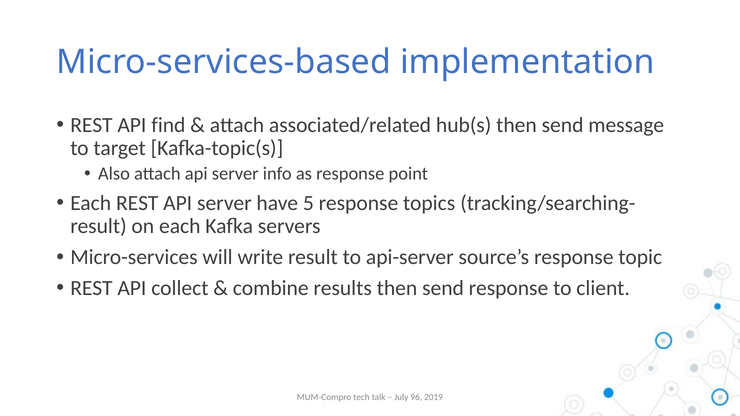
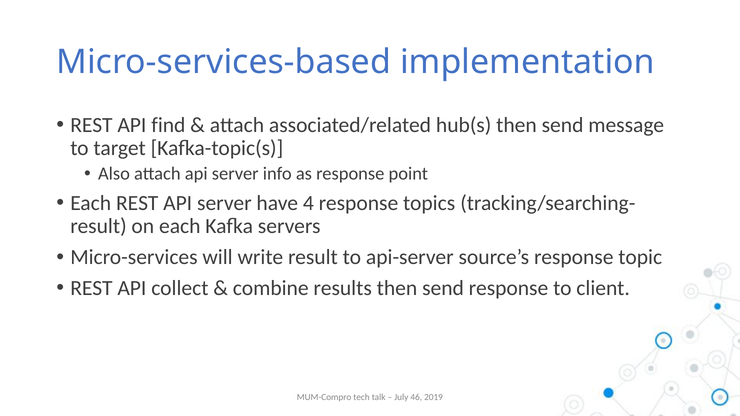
5: 5 -> 4 (308, 203)
96: 96 -> 46 (416, 398)
